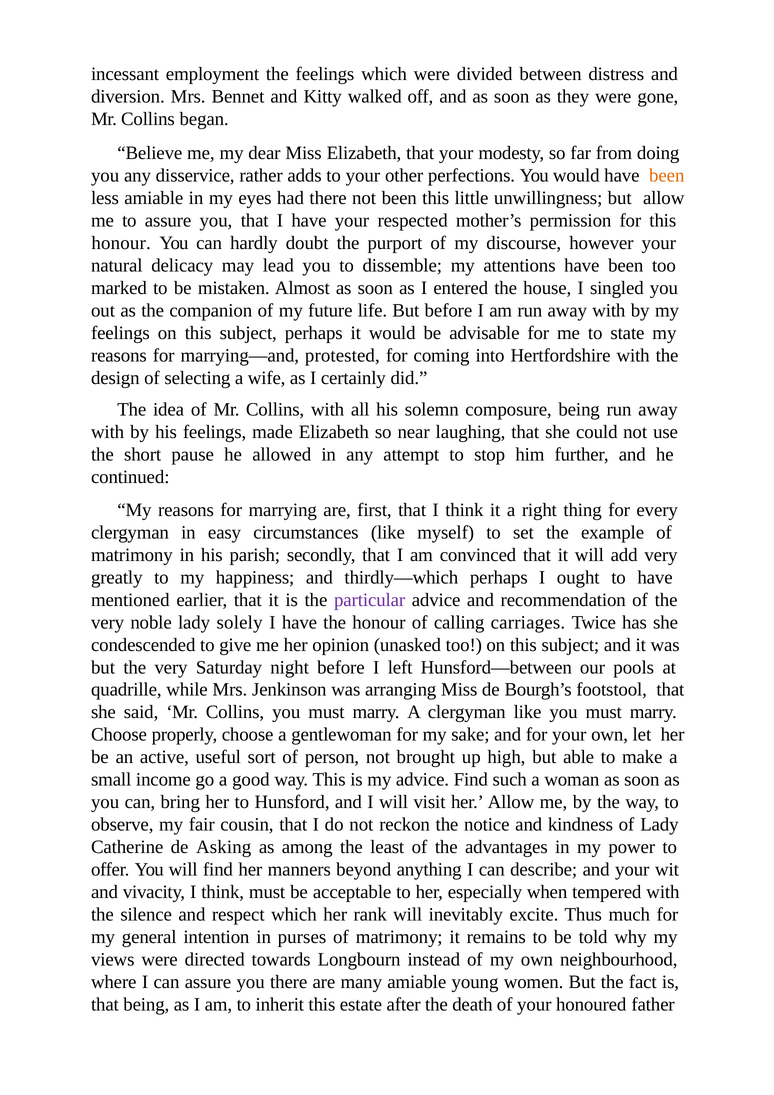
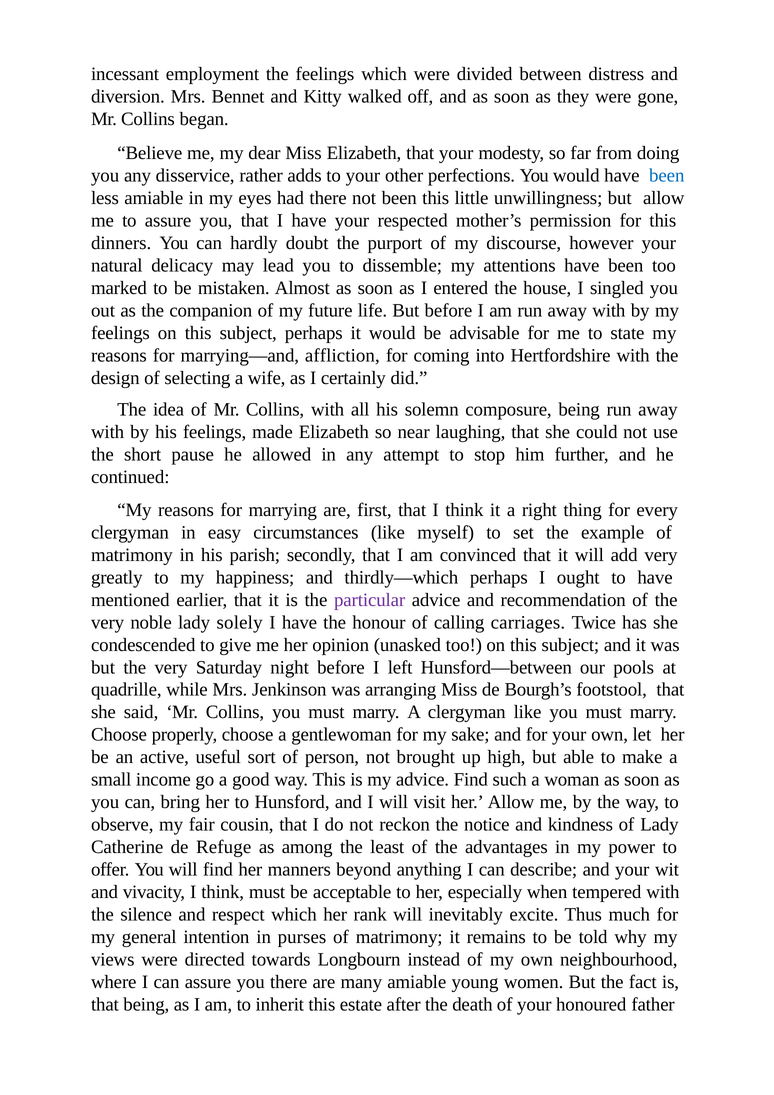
been colour: orange -> blue (667, 176)
honour: honour -> dinners (121, 243)
protested: protested -> affliction (342, 356)
Asking: Asking -> Refuge (224, 847)
